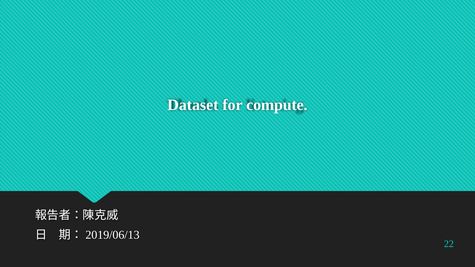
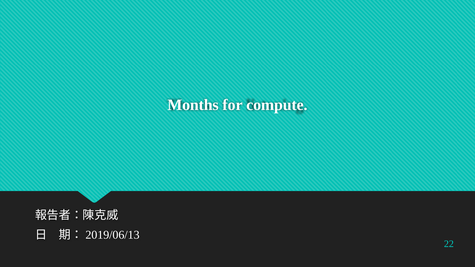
Dataset: Dataset -> Months (193, 105)
